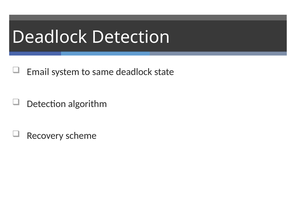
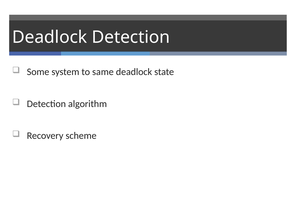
Email: Email -> Some (38, 72)
